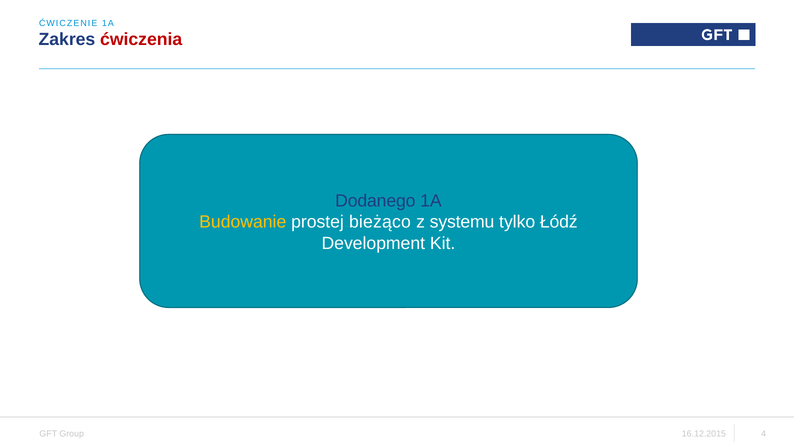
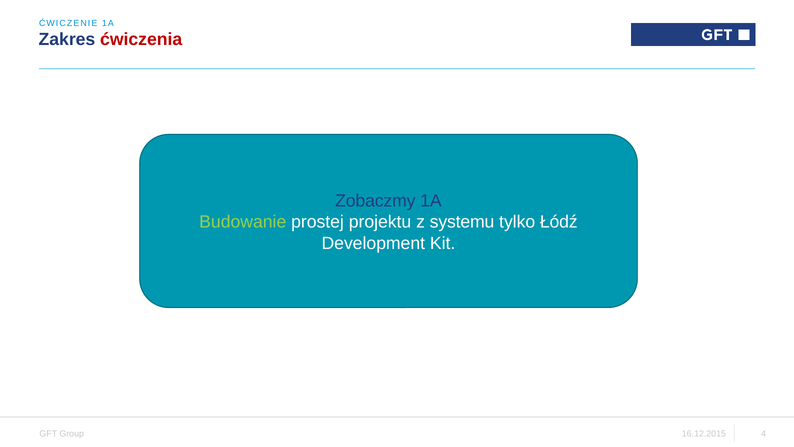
Dodanego: Dodanego -> Zobaczmy (375, 201)
Budowanie colour: yellow -> light green (243, 222)
bieżąco: bieżąco -> projektu (380, 222)
